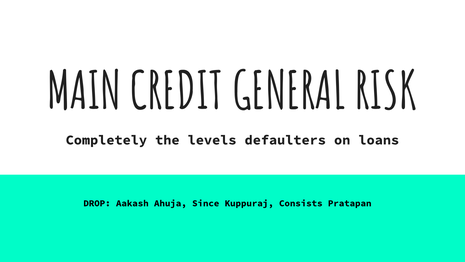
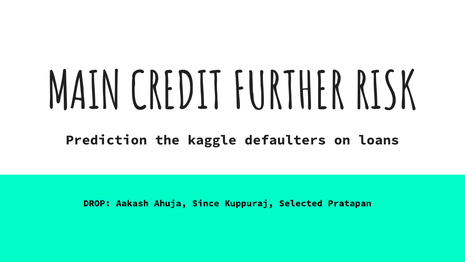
GENERAL: GENERAL -> FURTHER (289, 92)
Completely: Completely -> Prediction (106, 140)
levels: levels -> kaggle (212, 140)
Consists: Consists -> Selected (301, 203)
